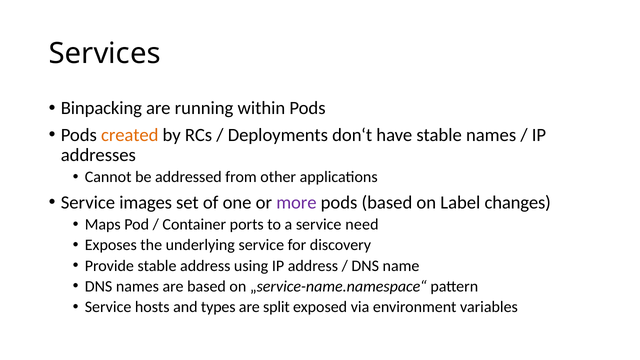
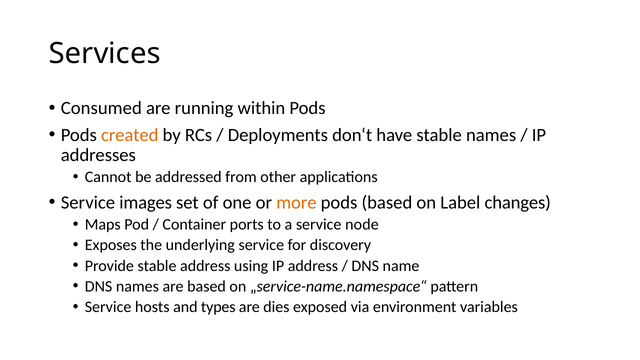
Binpacking: Binpacking -> Consumed (101, 108)
more colour: purple -> orange (296, 202)
need: need -> node (362, 225)
split: split -> dies (276, 307)
